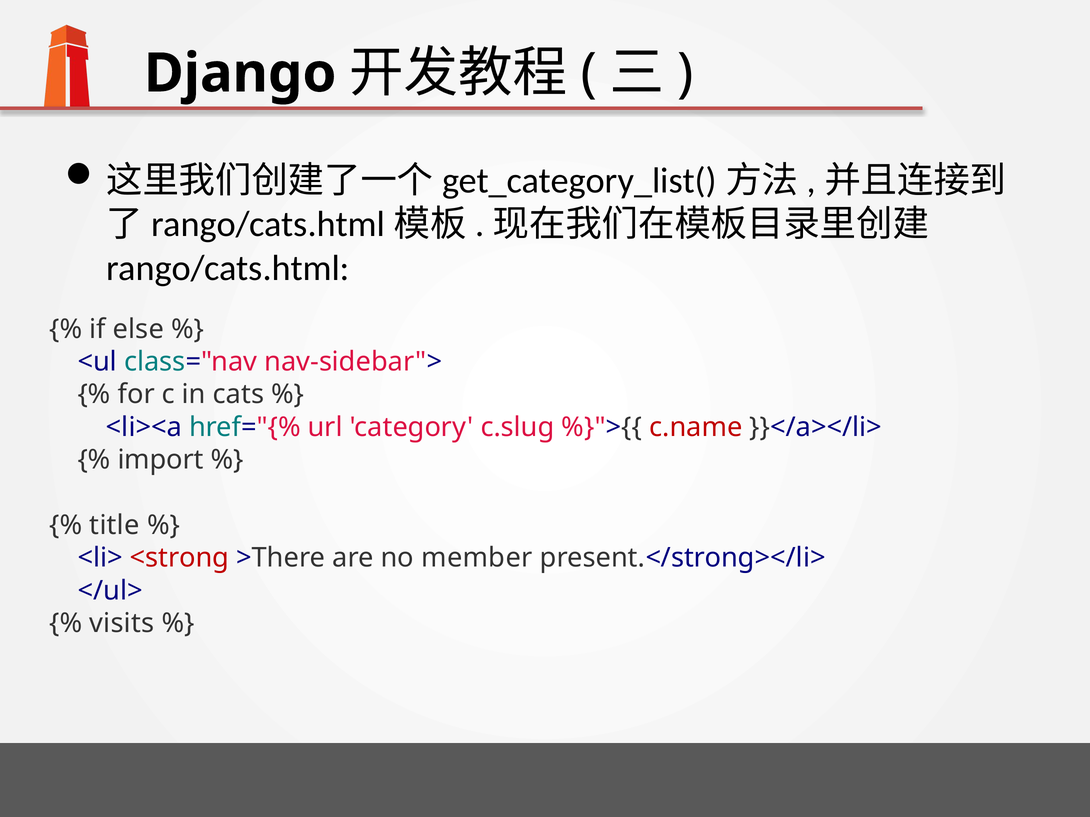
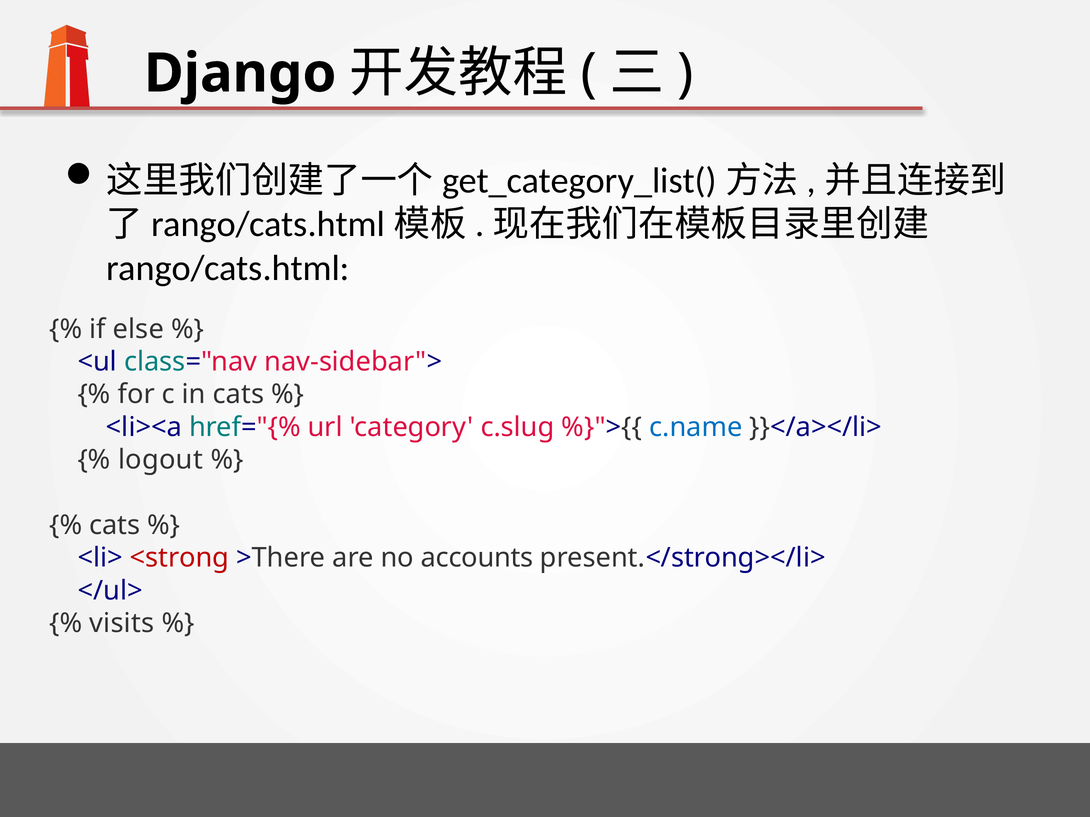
c.name colour: red -> blue (696, 427)
import: import -> logout (160, 460)
title: title -> cats (115, 526)
member: member -> accounts (477, 558)
